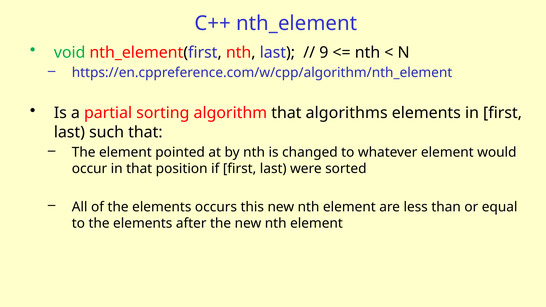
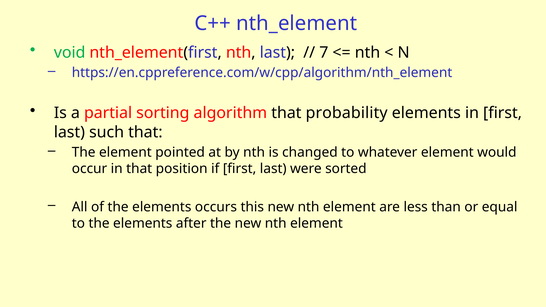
9: 9 -> 7 (324, 53)
algorithms: algorithms -> probability (347, 113)
